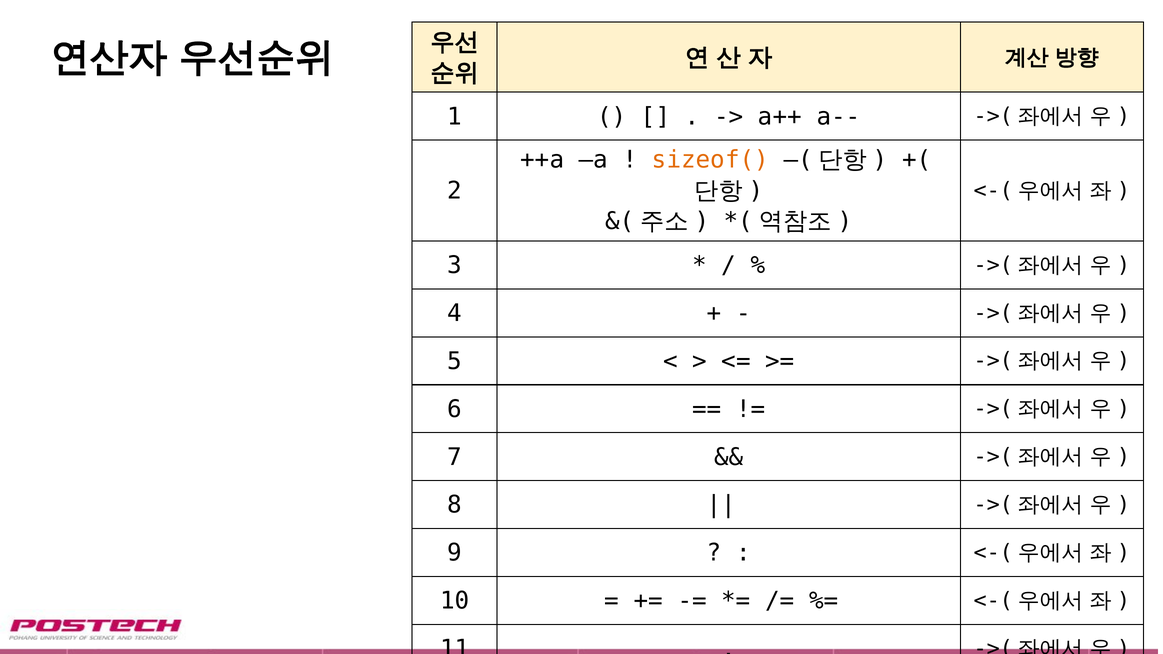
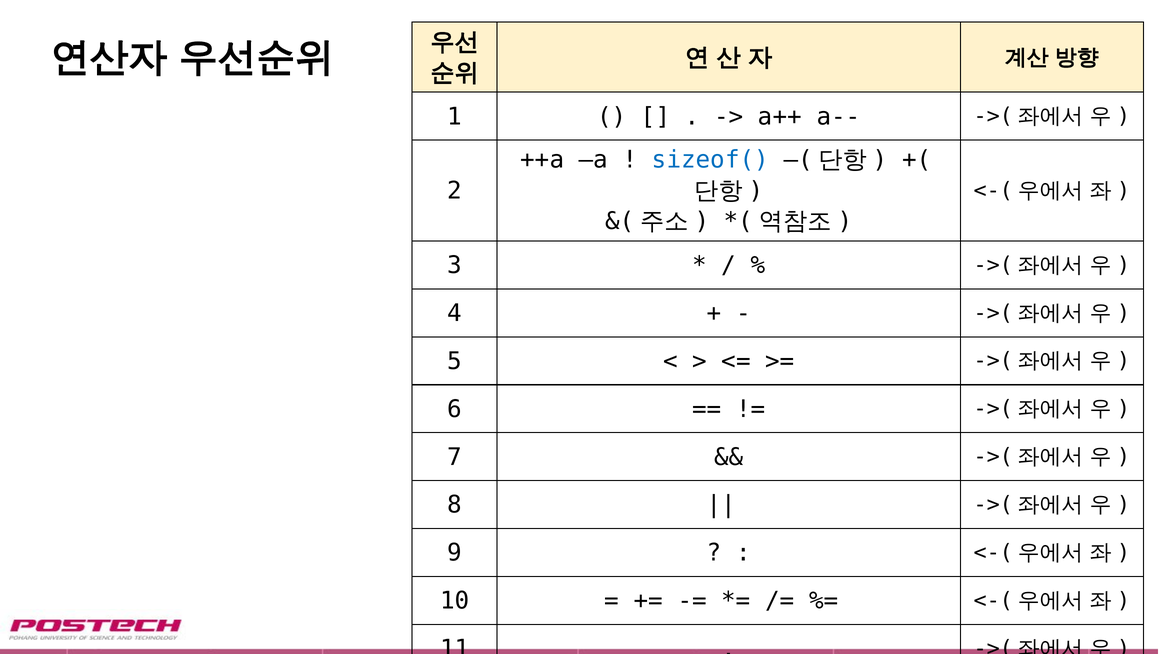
sizeof( colour: orange -> blue (710, 160)
